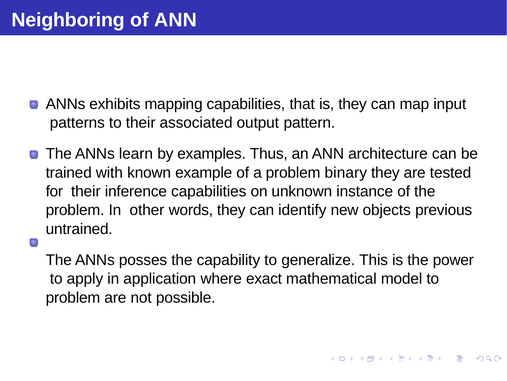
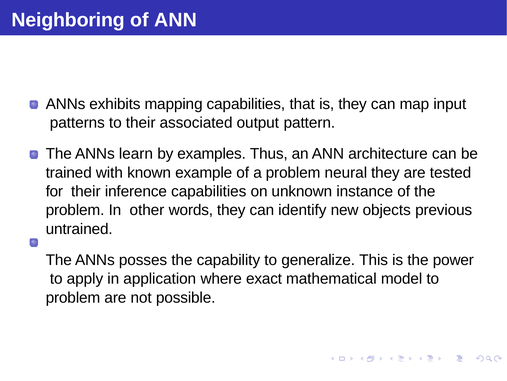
binary: binary -> neural (346, 172)
